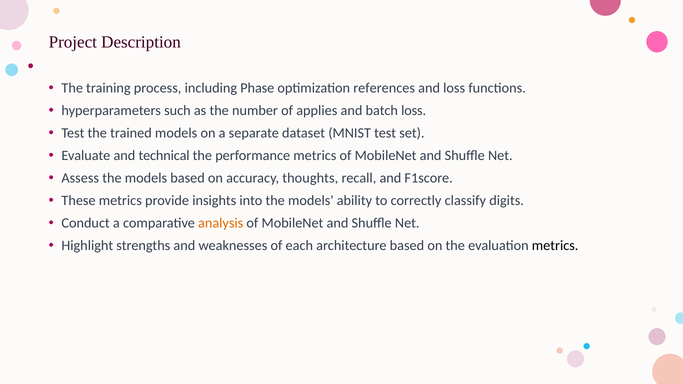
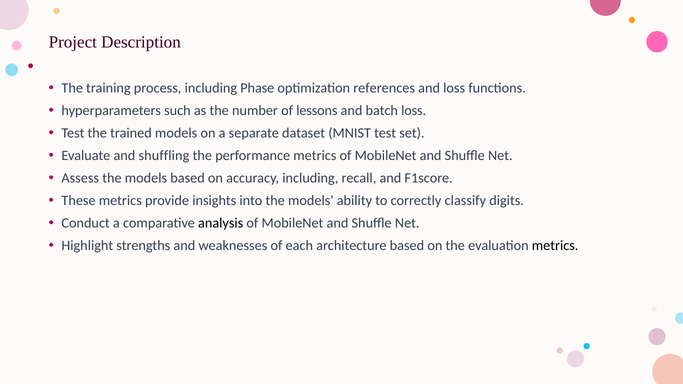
applies: applies -> lessons (317, 111)
technical: technical -> shuffling (164, 156)
accuracy thoughts: thoughts -> including (310, 178)
analysis colour: orange -> black (221, 223)
